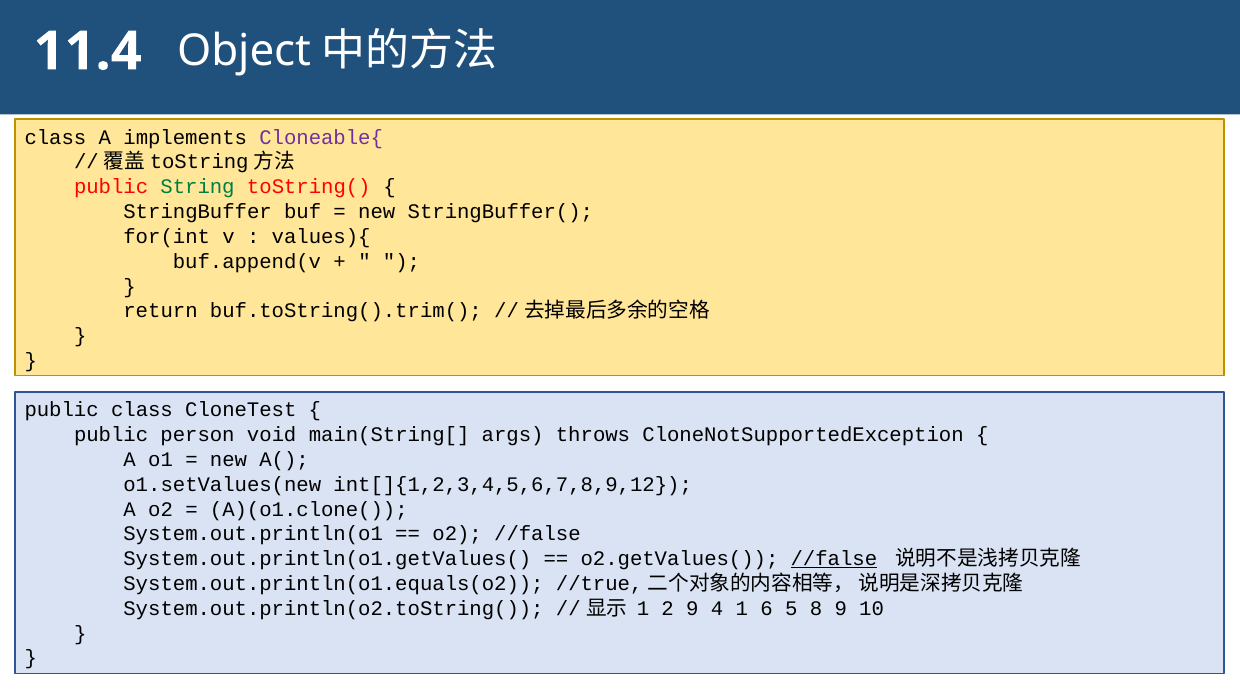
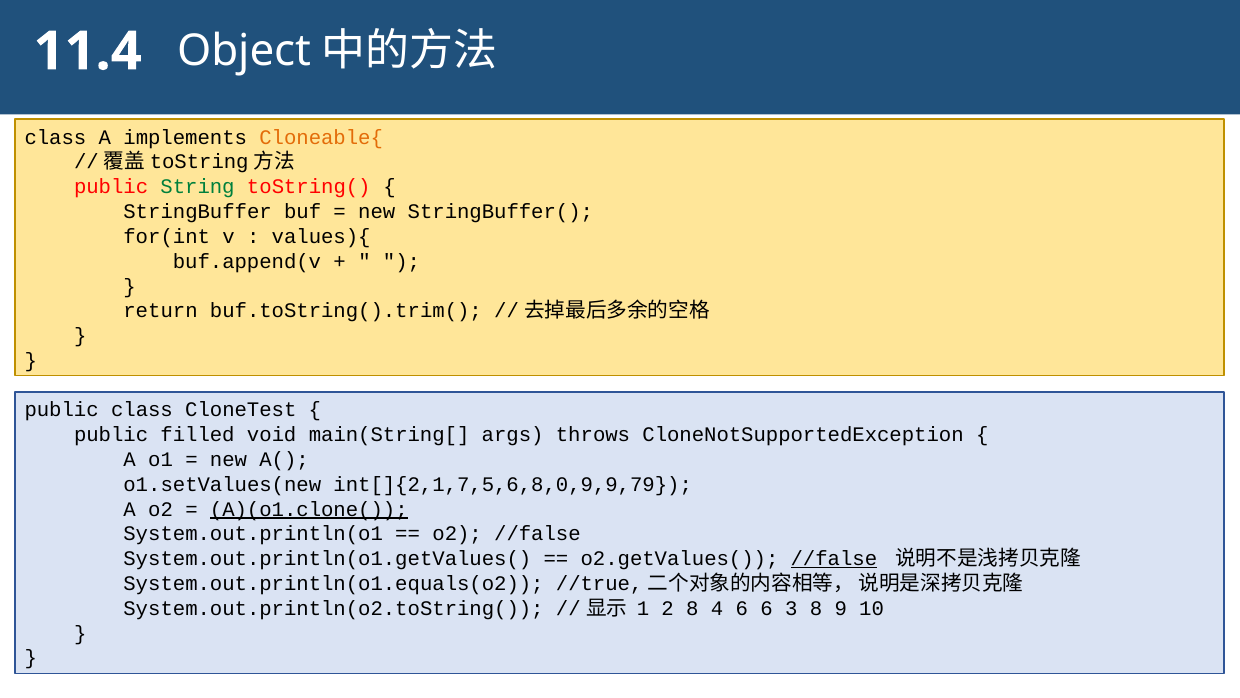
Cloneable{ colour: purple -> orange (321, 137)
person: person -> filled (198, 434)
int[]{1,2,3,4,5,6,7,8,9,12: int[]{1,2,3,4,5,6,7,8,9,12 -> int[]{2,1,7,5,6,8,0,9,9,79 (513, 484)
A)(o1.clone( underline: none -> present (309, 509)
2 9: 9 -> 8 (692, 608)
4 1: 1 -> 6 (742, 608)
5: 5 -> 3 (791, 608)
